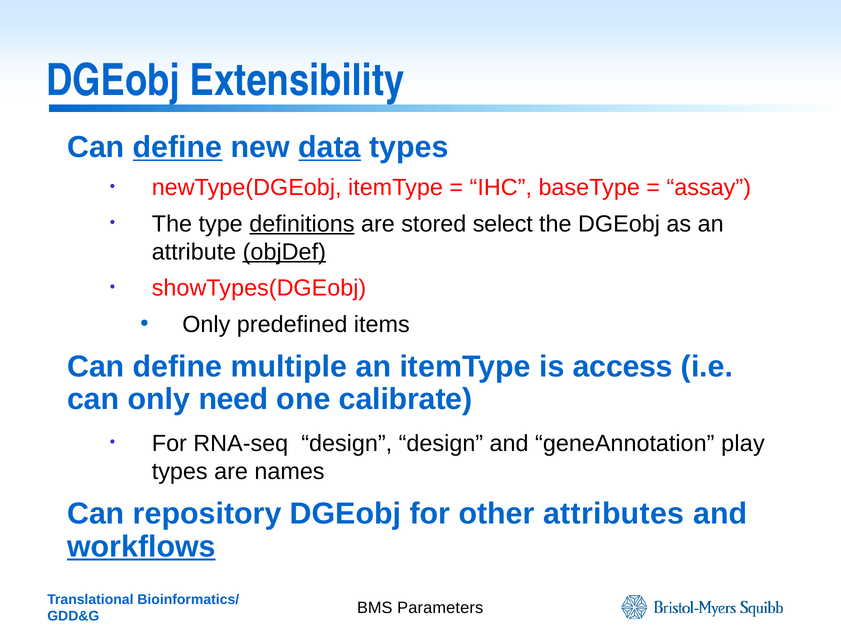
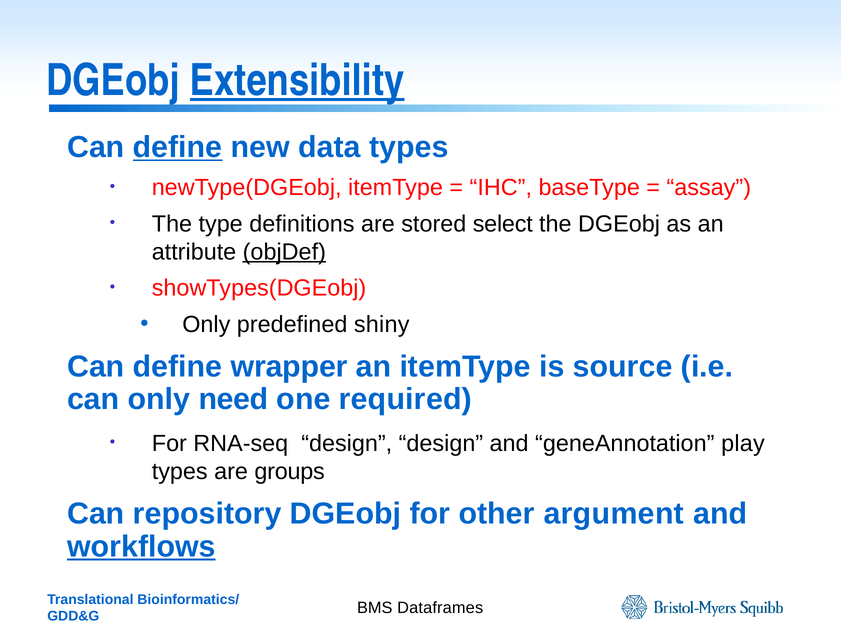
Extensibility underline: none -> present (297, 80)
data underline: present -> none (329, 147)
definitions underline: present -> none (302, 224)
items: items -> shiny (382, 324)
multiple: multiple -> wrapper (289, 366)
access: access -> source (623, 366)
calibrate: calibrate -> required (405, 399)
names: names -> groups (290, 471)
attributes: attributes -> argument (614, 513)
Parameters: Parameters -> Dataframes (440, 608)
